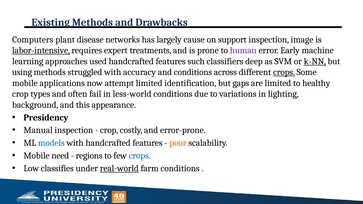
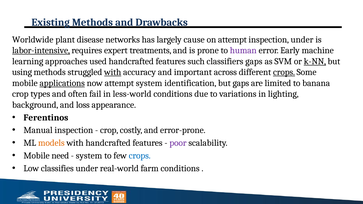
Computers: Computers -> Worldwide (33, 40)
on support: support -> attempt (232, 40)
inspection image: image -> under (302, 40)
classifiers deep: deep -> gaps (254, 61)
with underline: none -> present (113, 72)
and conditions: conditions -> important (193, 72)
applications underline: none -> present (62, 83)
attempt limited: limited -> system (149, 83)
healthy: healthy -> banana (316, 83)
this: this -> loss (83, 105)
Presidency: Presidency -> Ferentinos (46, 118)
models colour: blue -> orange (51, 143)
poor colour: orange -> purple (178, 143)
regions: regions -> system (89, 156)
real-world underline: present -> none (119, 168)
